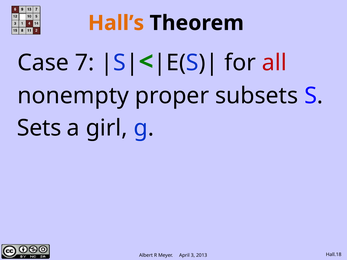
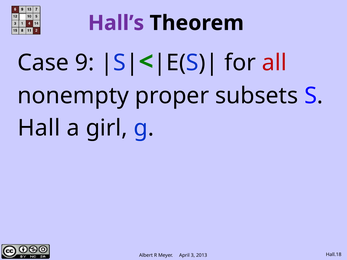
Hall’s colour: orange -> purple (116, 23)
7: 7 -> 9 (85, 63)
Sets: Sets -> Hall (39, 128)
